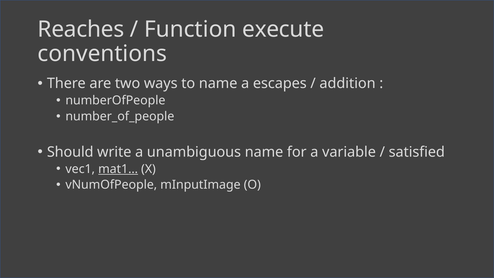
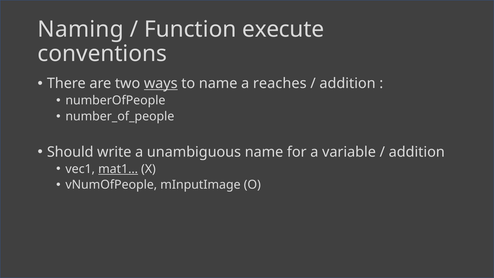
Reaches: Reaches -> Naming (81, 29)
ways underline: none -> present (161, 83)
escapes: escapes -> reaches (280, 83)
satisfied: satisfied -> addition (417, 152)
